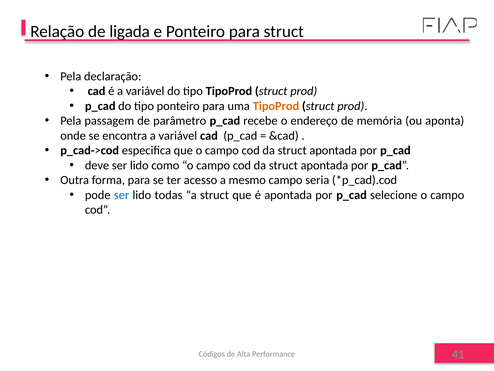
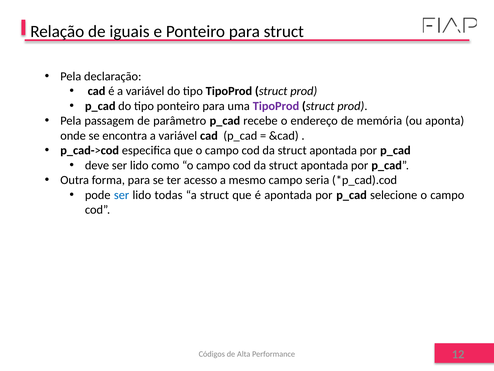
ligada: ligada -> iguais (130, 32)
TipoProd colour: orange -> purple (276, 106)
41: 41 -> 12 (458, 354)
